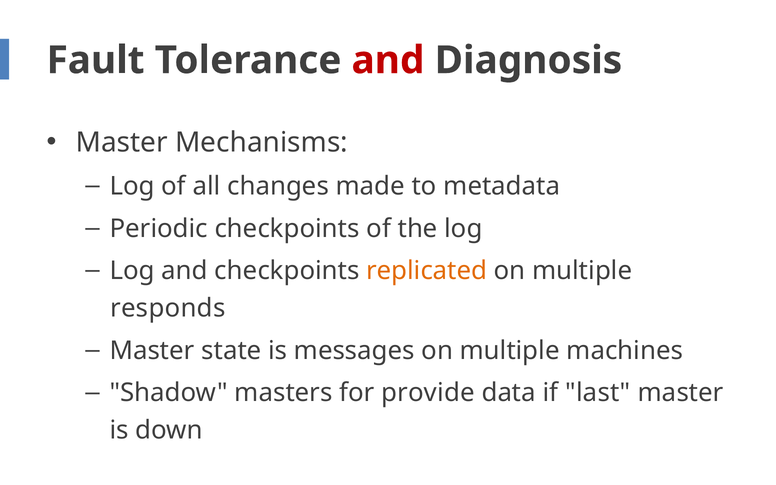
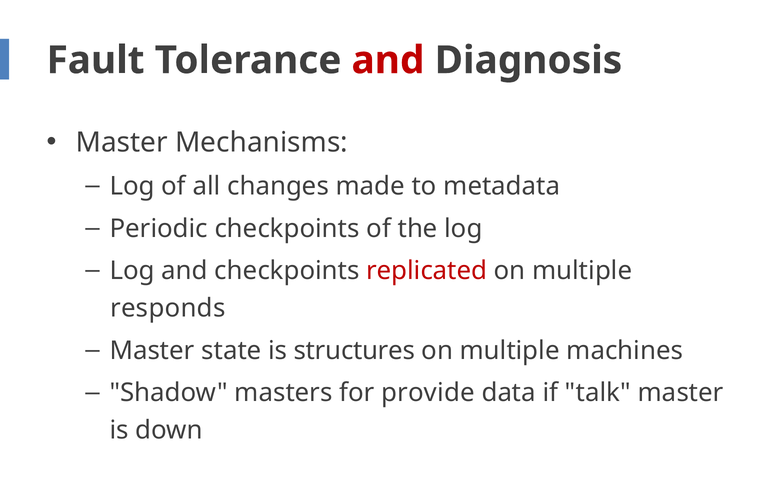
replicated colour: orange -> red (427, 271)
messages: messages -> structures (354, 351)
last: last -> talk (598, 393)
